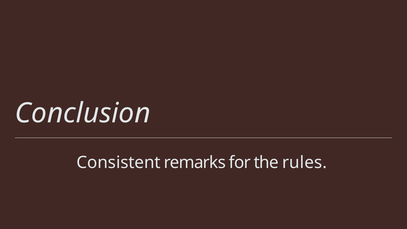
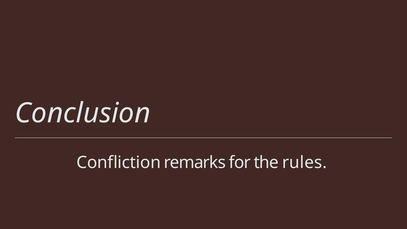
Consistent: Consistent -> Confliction (119, 163)
